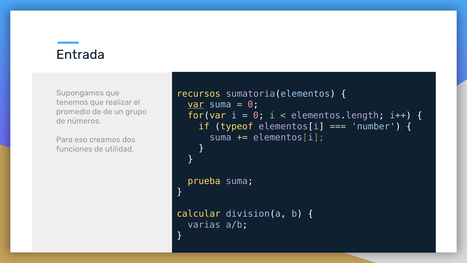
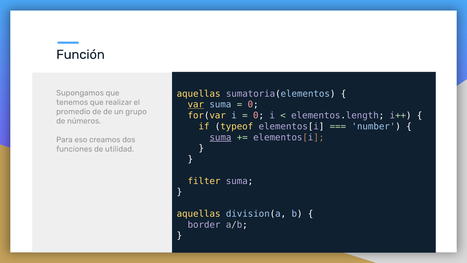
Entrada: Entrada -> Función (80, 54)
recursos: recursos -> aquellas (199, 94)
suma underline: none -> present (220, 137)
prueba: prueba -> filter (204, 181)
calcular: calcular -> aquellas (199, 214)
varias: varias -> border (204, 224)
